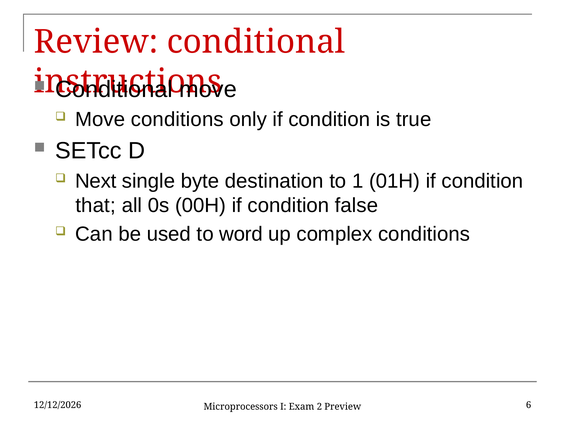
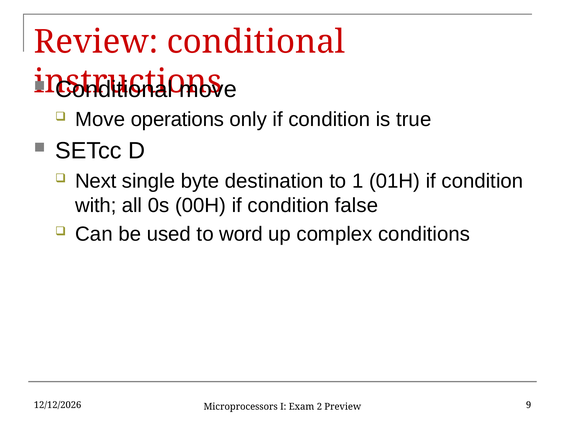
Move conditions: conditions -> operations (177, 119)
that: that -> with (96, 205)
6: 6 -> 9 (529, 405)
